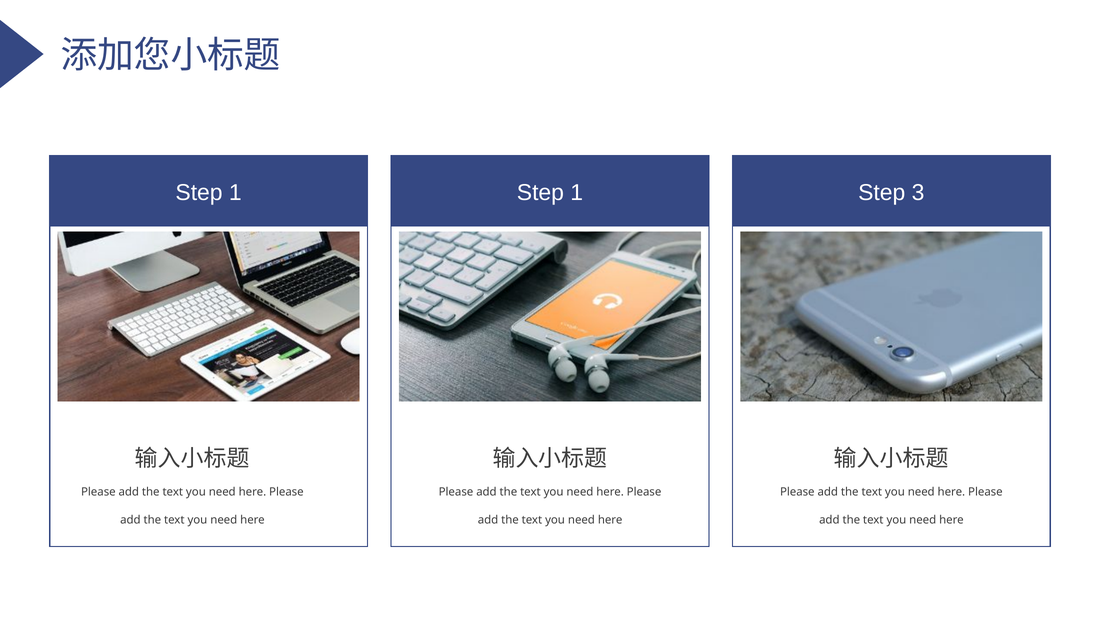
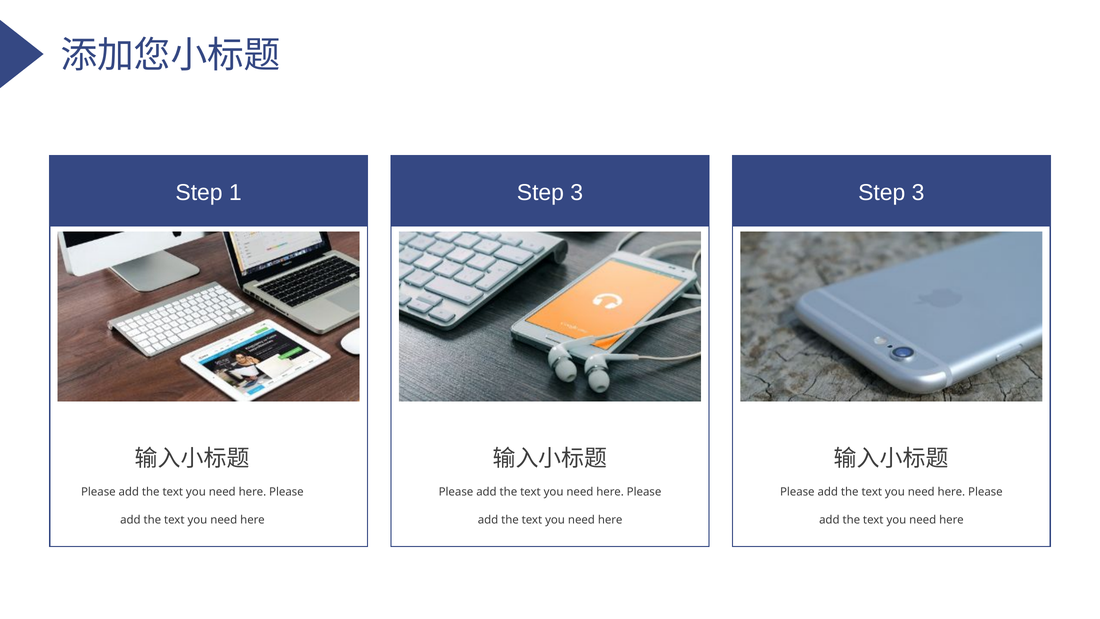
1 Step 1: 1 -> 3 (577, 192)
